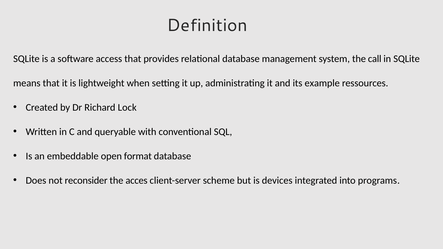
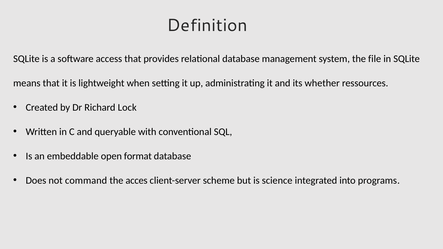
call: call -> file (375, 59)
example: example -> whether (322, 83)
reconsider: reconsider -> command (86, 181)
devices: devices -> science (277, 181)
